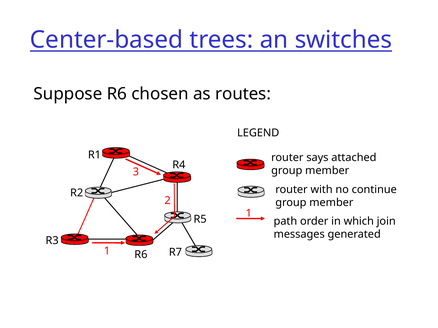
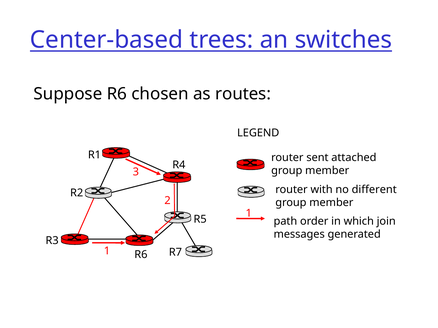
says: says -> sent (317, 158)
continue: continue -> different (374, 190)
